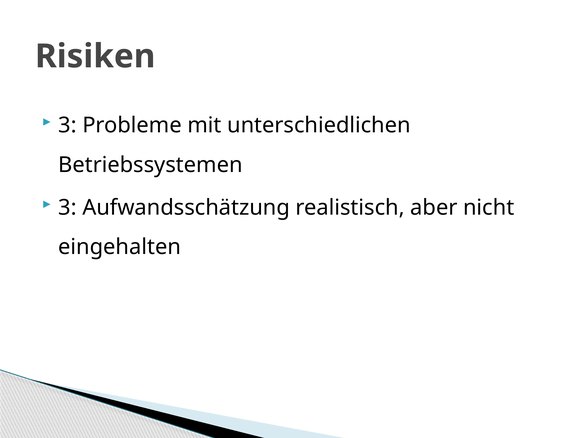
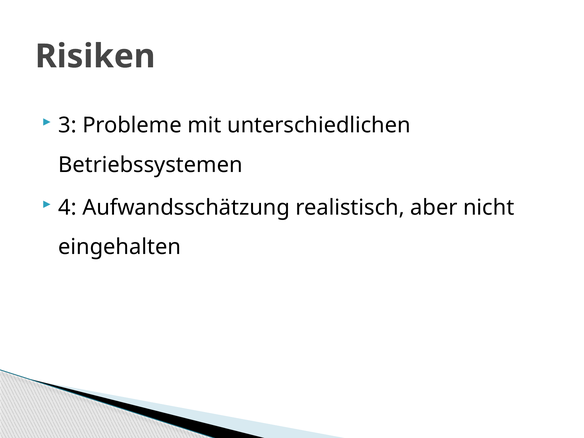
3: 3 -> 4 (67, 207)
